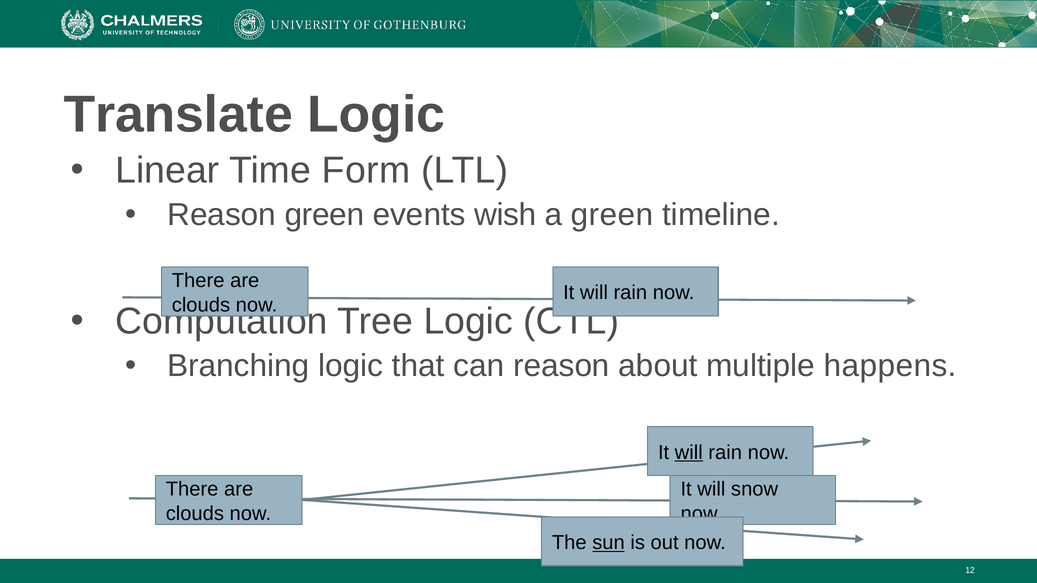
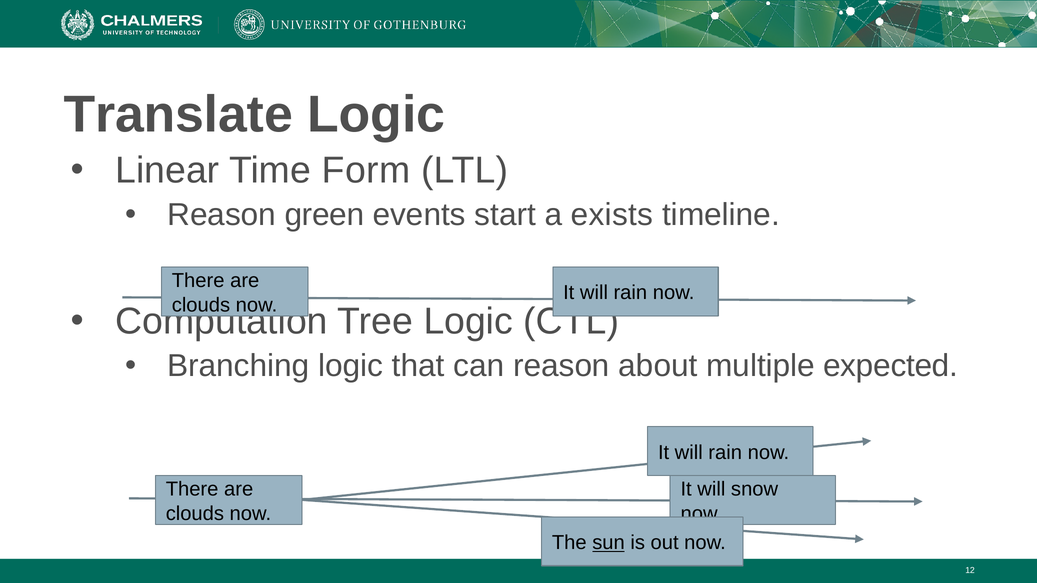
wish: wish -> start (505, 215)
a green: green -> exists (612, 215)
happens: happens -> expected (891, 366)
will underline: present -> none (689, 453)
